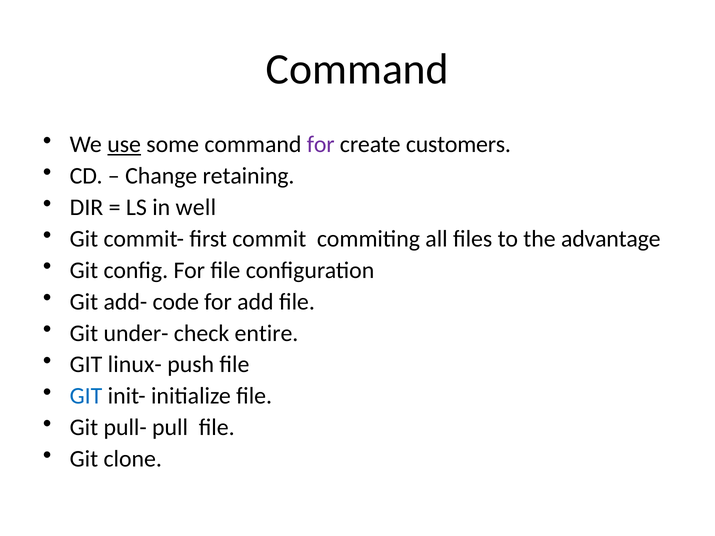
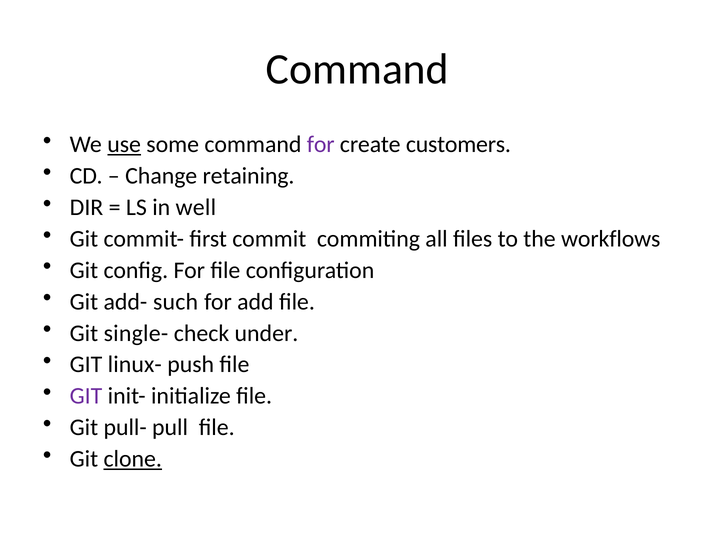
advantage: advantage -> workflows (611, 239)
code: code -> such (176, 302)
under-: under- -> single- (136, 333)
entire: entire -> under (266, 333)
GIT colour: blue -> purple (86, 396)
clone underline: none -> present (133, 459)
